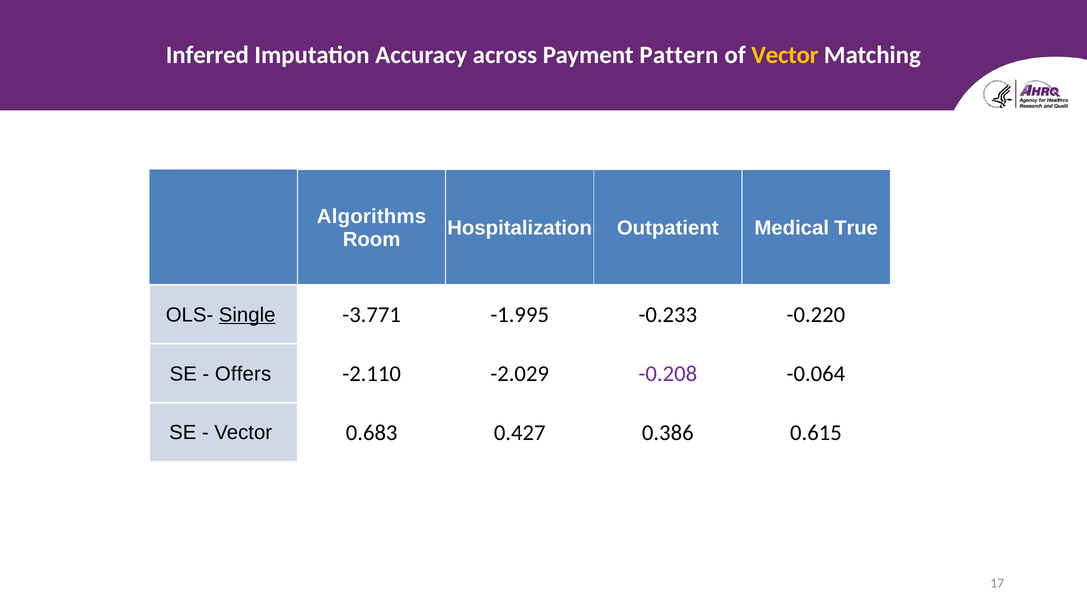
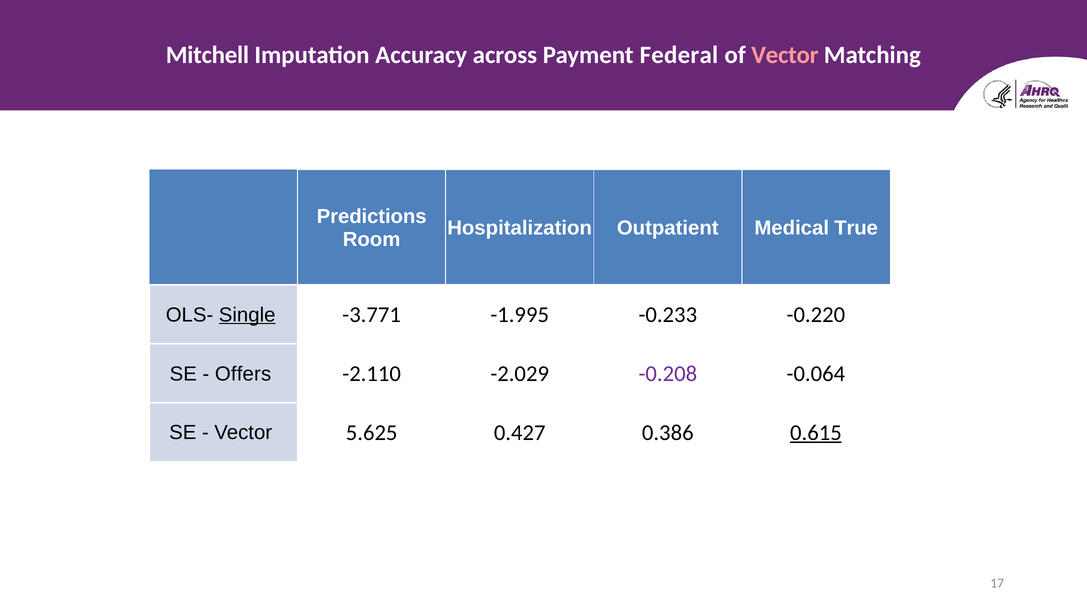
Inferred: Inferred -> Mitchell (207, 55)
Pattern: Pattern -> Federal (679, 55)
Vector colour: yellow -> pink (785, 55)
Algorithms: Algorithms -> Predictions (372, 217)
0.683: 0.683 -> 5.625 (372, 433)
0.615 underline: none -> present (816, 433)
